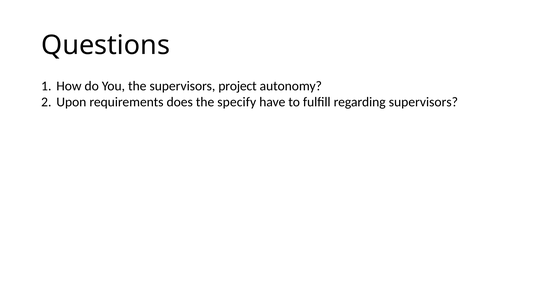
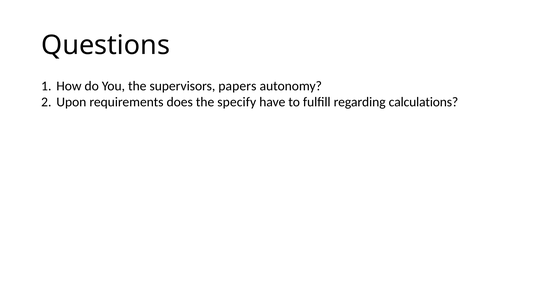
project: project -> papers (237, 86)
regarding supervisors: supervisors -> calculations (423, 102)
